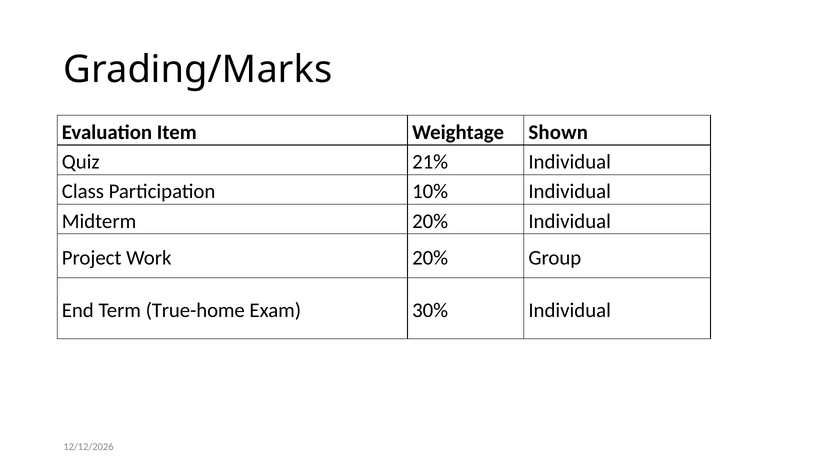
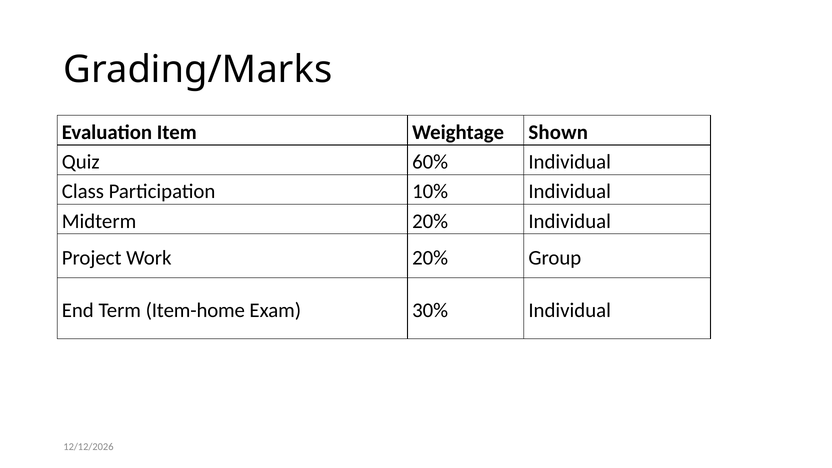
21%: 21% -> 60% (430, 162)
True-home: True-home -> Item-home (195, 310)
